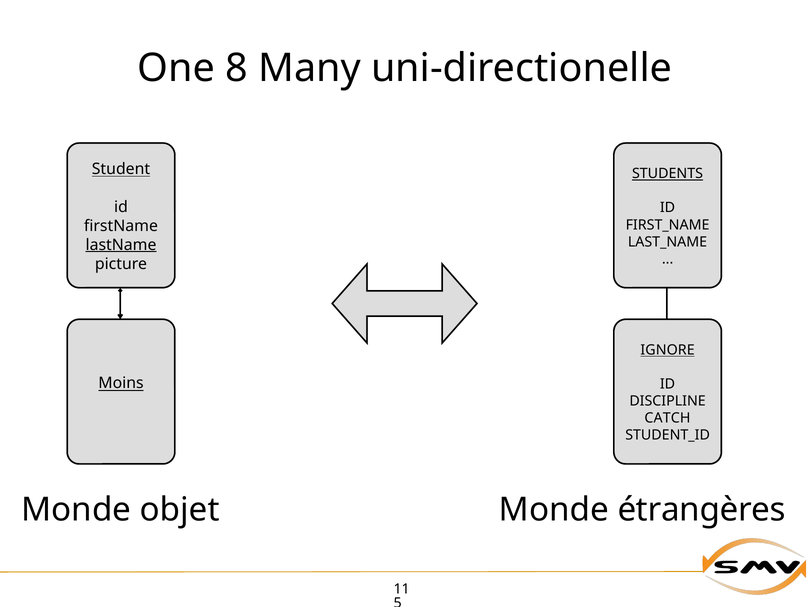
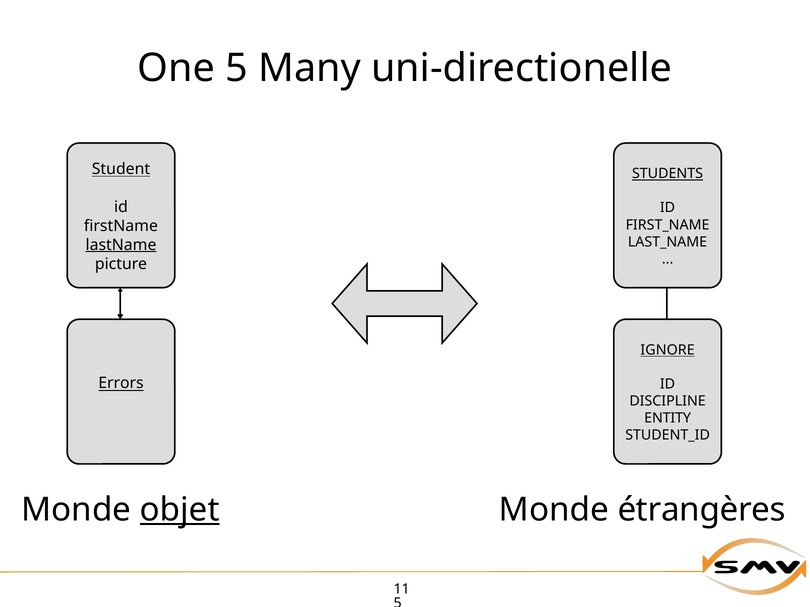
One 8: 8 -> 5 (237, 68)
Moins: Moins -> Errors (121, 384)
CATCH: CATCH -> ENTITY (668, 419)
objet underline: none -> present (180, 510)
